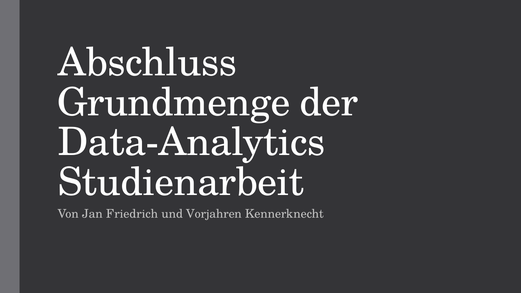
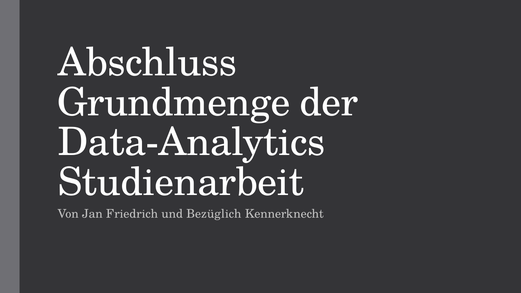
Vorjahren: Vorjahren -> Bezüglich (214, 214)
